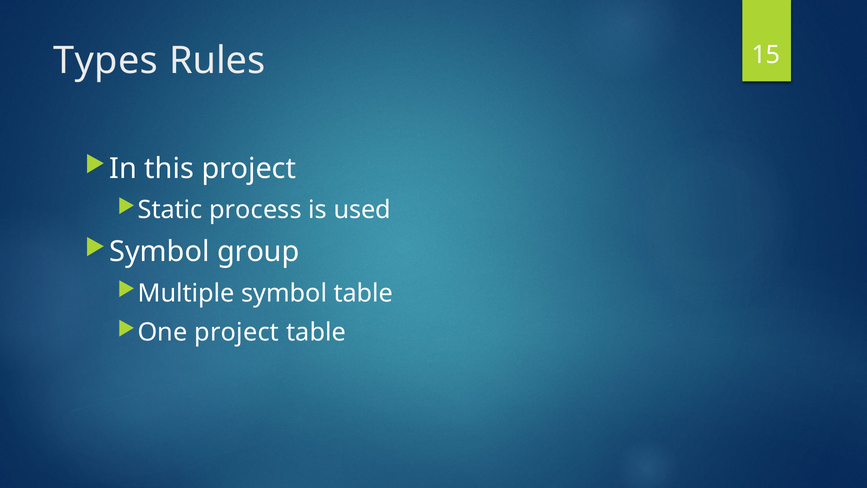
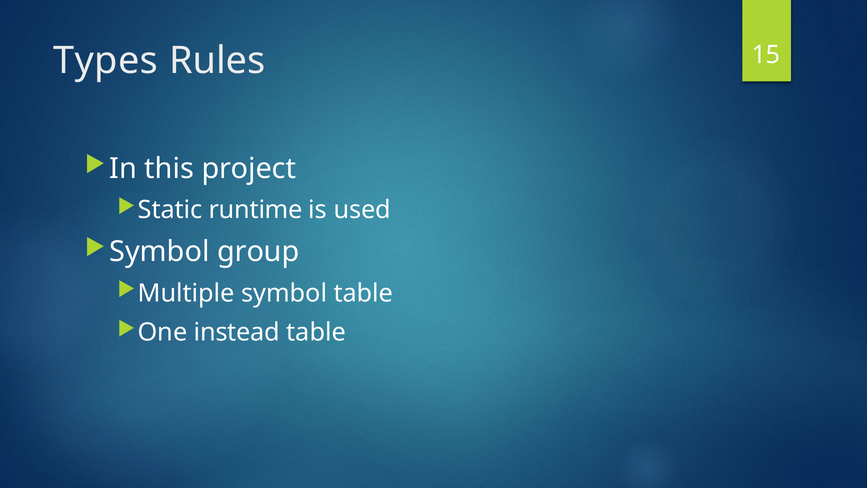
process: process -> runtime (256, 210)
One project: project -> instead (237, 332)
